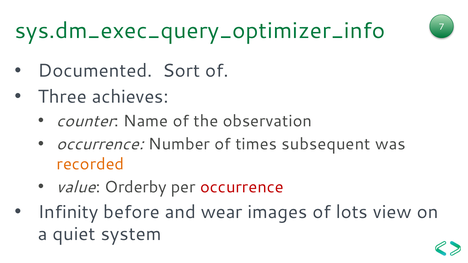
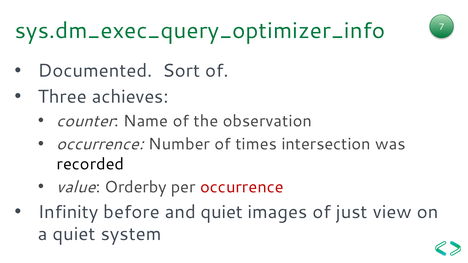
subsequent: subsequent -> intersection (326, 144)
recorded colour: orange -> black (90, 164)
and wear: wear -> quiet (222, 212)
lots: lots -> just (352, 212)
